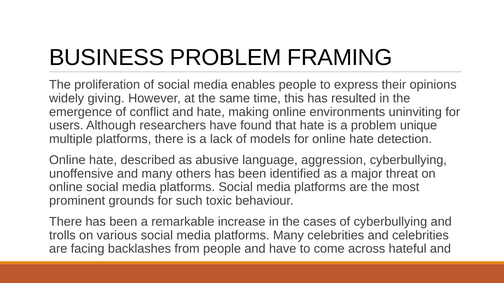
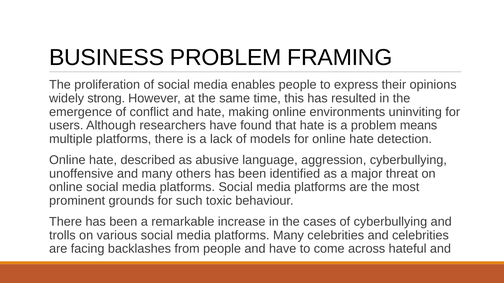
giving: giving -> strong (106, 99)
unique: unique -> means (419, 126)
